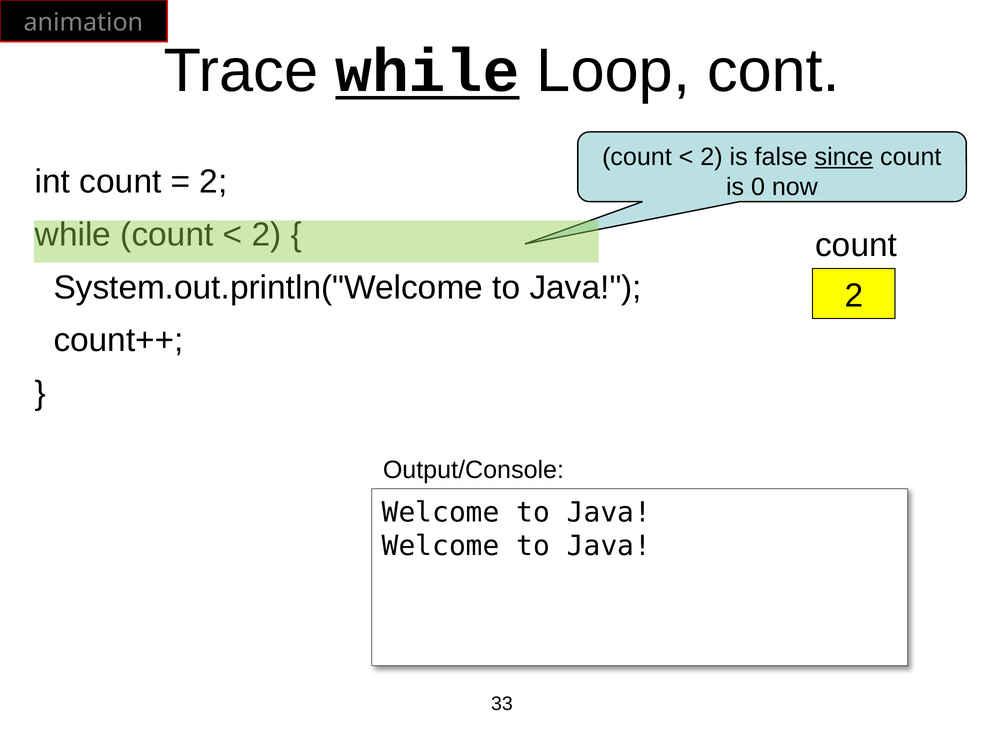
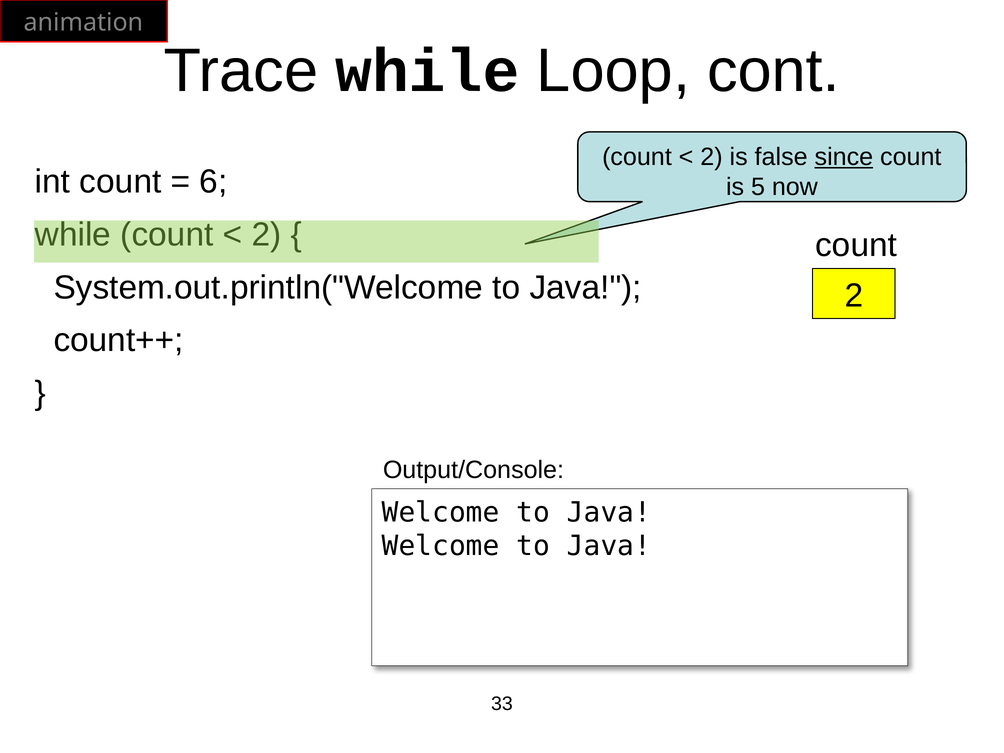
while underline: present -> none (427, 71)
2: 2 -> 6 (213, 182)
0: 0 -> 5 (758, 187)
